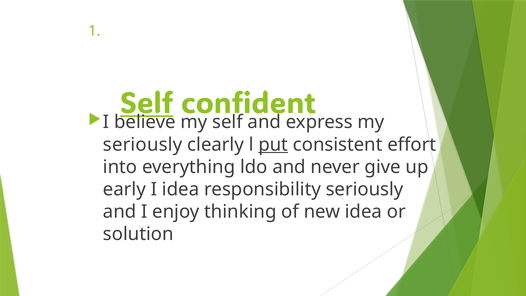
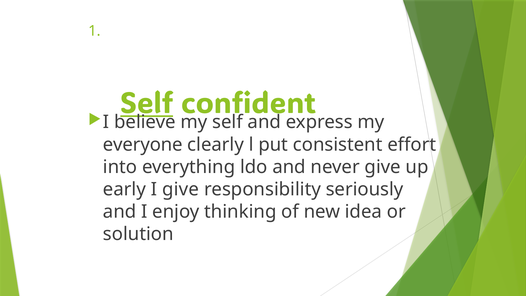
seriously: seriously -> everyone (143, 144)
put underline: present -> none (273, 144)
I idea: idea -> give (180, 189)
